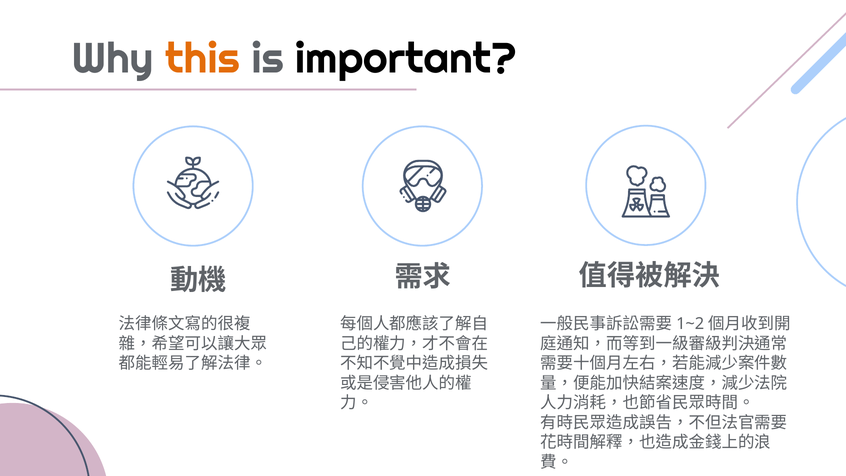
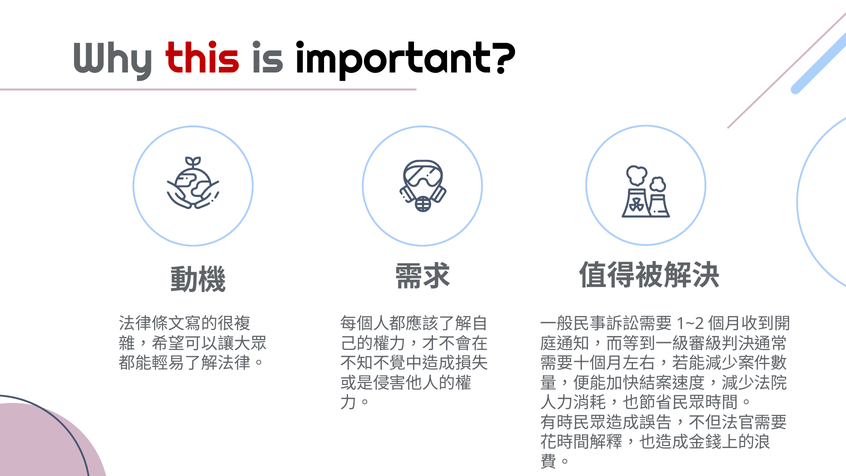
this colour: orange -> red (203, 59)
